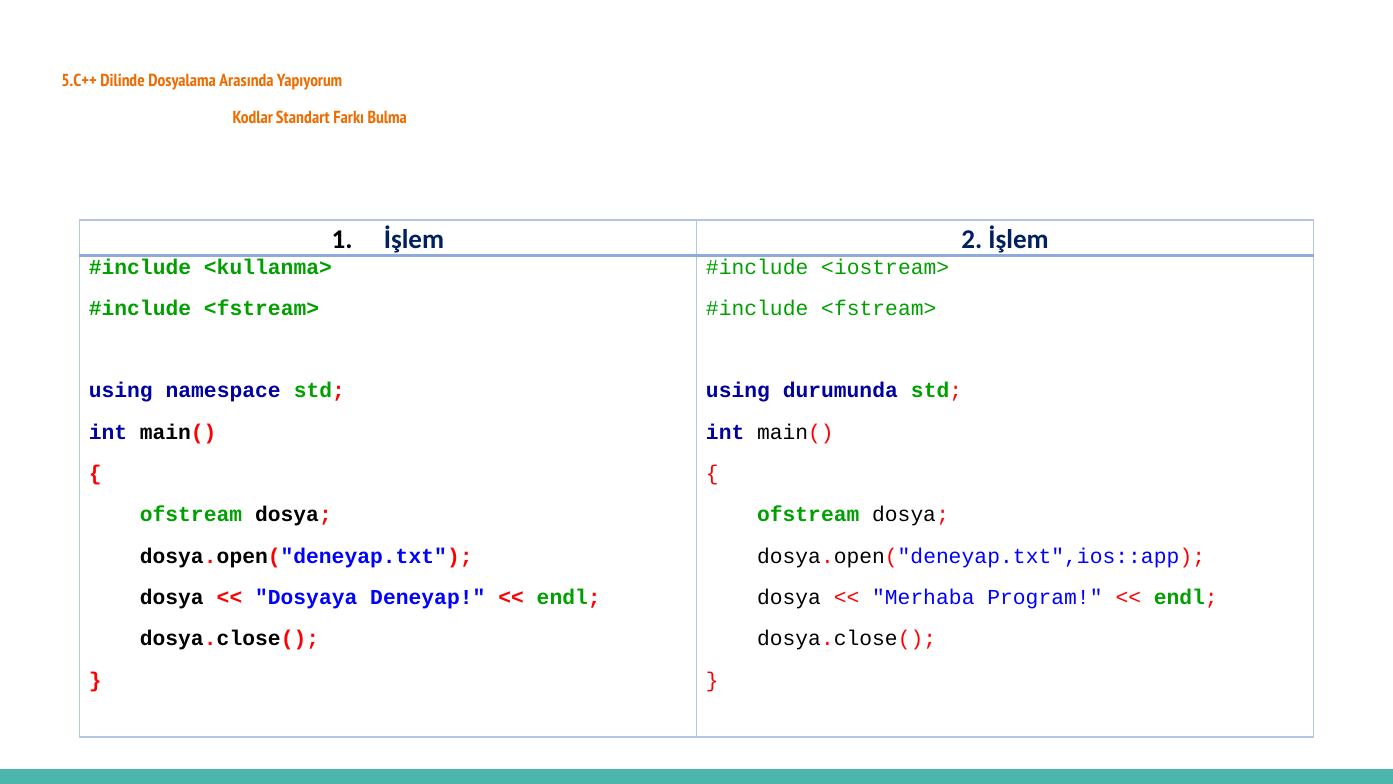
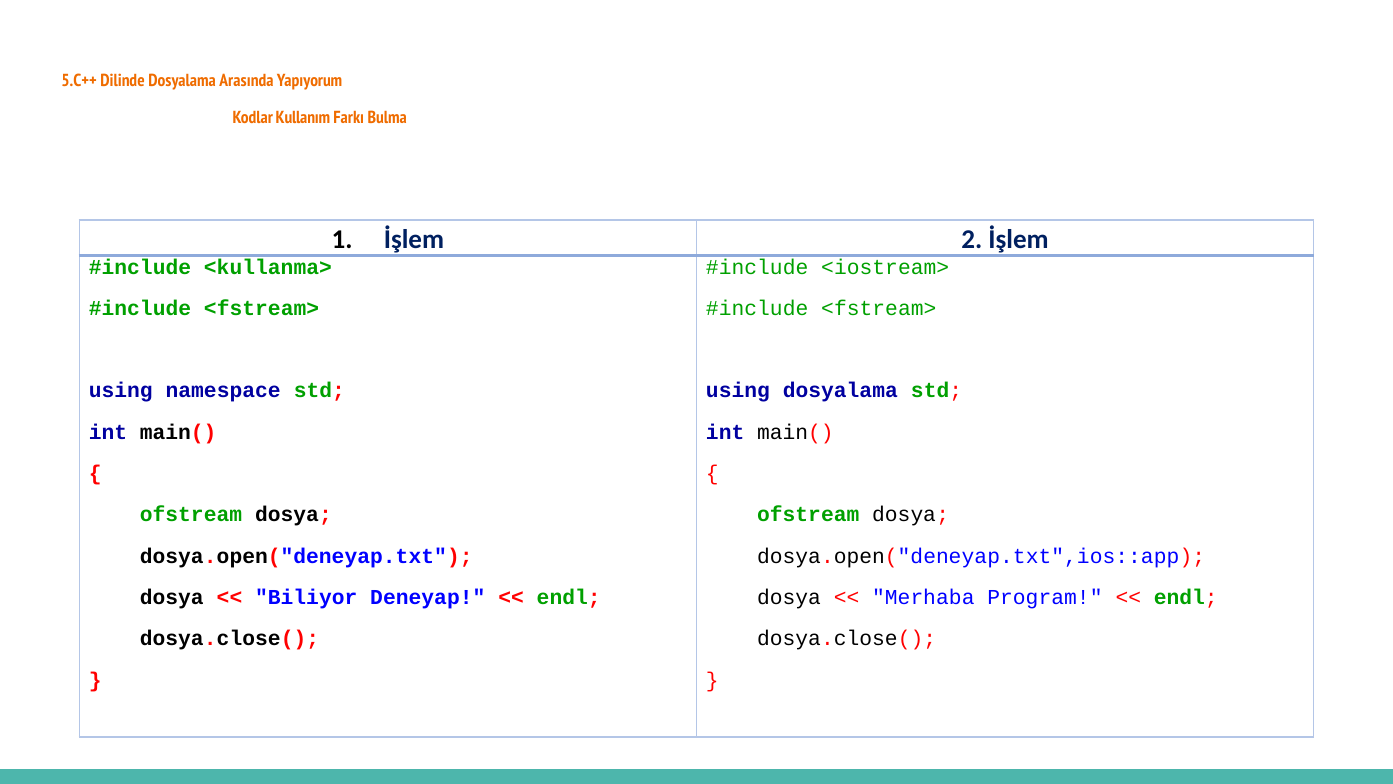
Standart: Standart -> Kullanım (303, 118)
using durumunda: durumunda -> dosyalama (840, 391)
Dosyaya: Dosyaya -> Biliyor (306, 597)
